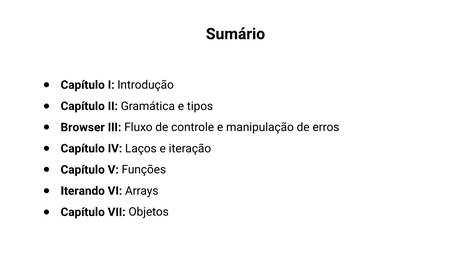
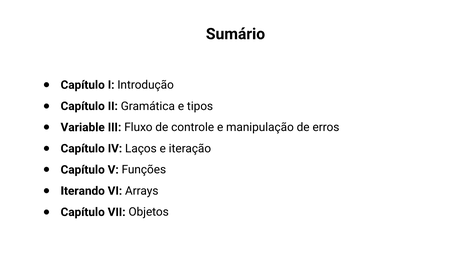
Browser: Browser -> Variable (83, 127)
